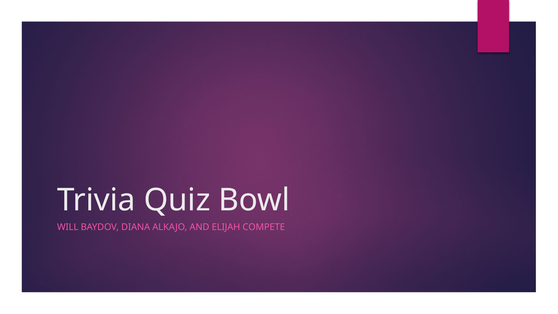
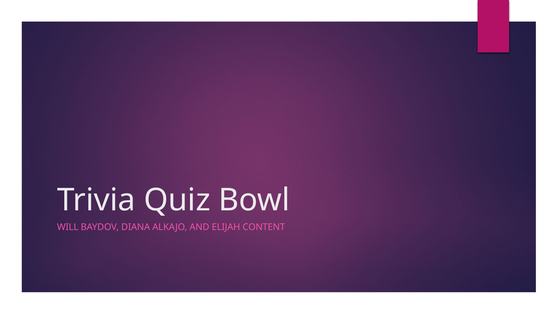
COMPETE: COMPETE -> CONTENT (264, 227)
